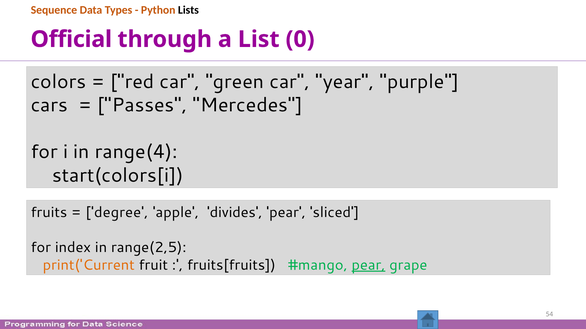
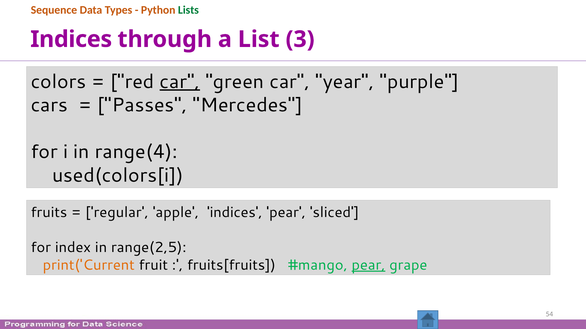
Lists colour: black -> green (188, 10)
Official: Official -> Indices (71, 39)
0: 0 -> 3 (300, 39)
car underline: none -> present (180, 82)
start(colors[i: start(colors[i -> used(colors[i (118, 176)
degree: degree -> regular (117, 213)
apple divides: divides -> indices (235, 213)
